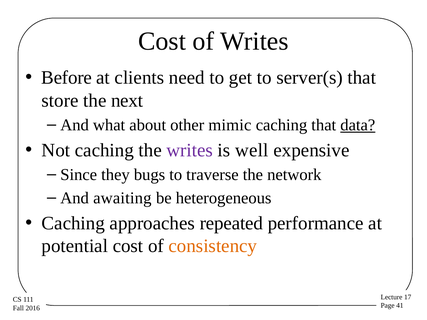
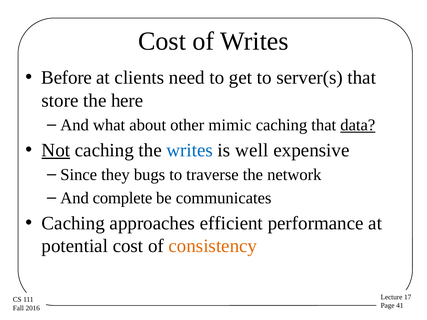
next: next -> here (127, 101)
Not underline: none -> present (56, 150)
writes colour: purple -> blue (190, 150)
awaiting: awaiting -> complete (123, 198)
heterogeneous: heterogeneous -> communicates (224, 198)
repeated: repeated -> efficient (231, 223)
